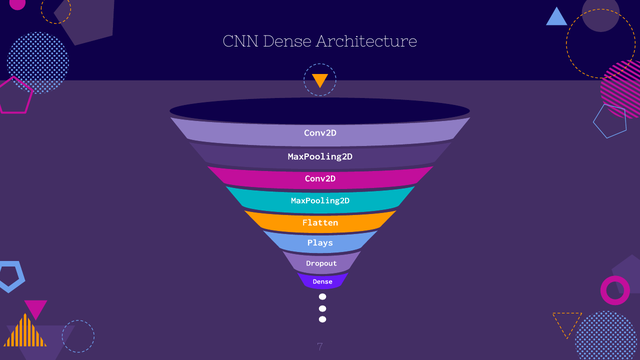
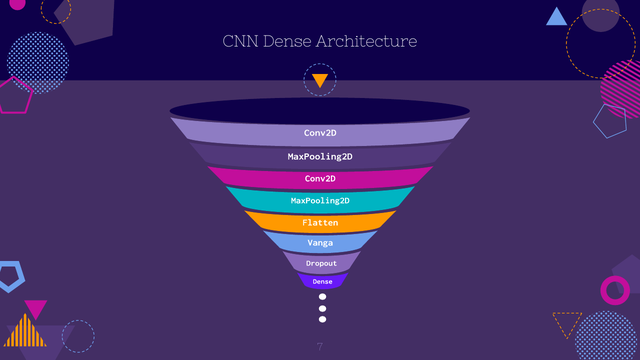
Plays: Plays -> Vanga (320, 243)
